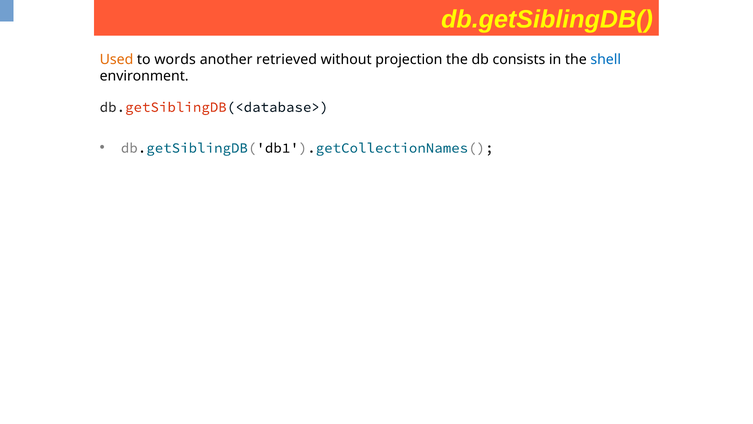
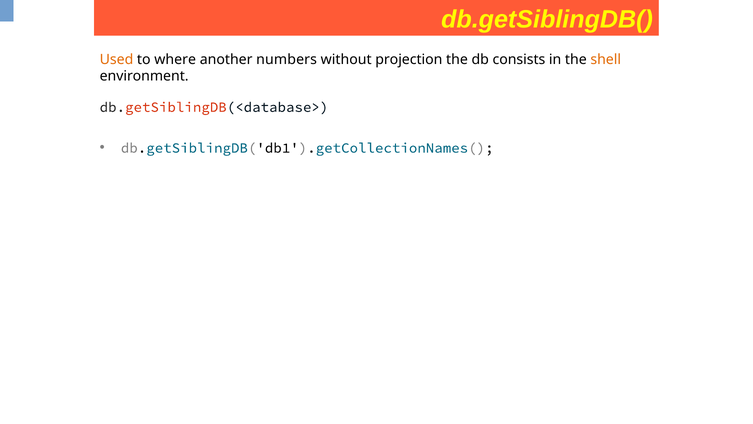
words: words -> where (175, 59)
retrieved: retrieved -> numbers (287, 59)
shell colour: blue -> orange (606, 59)
